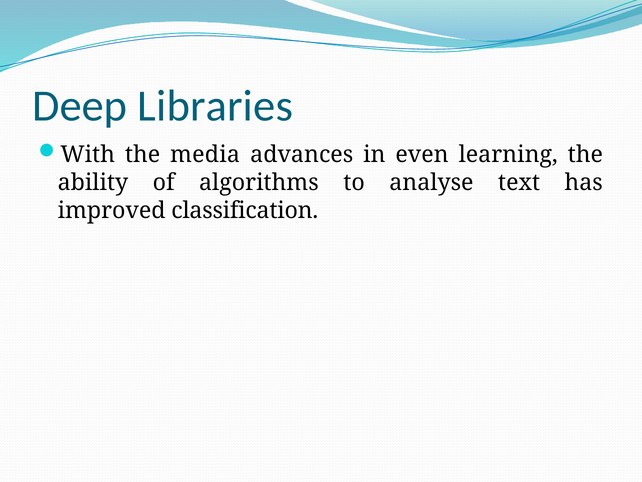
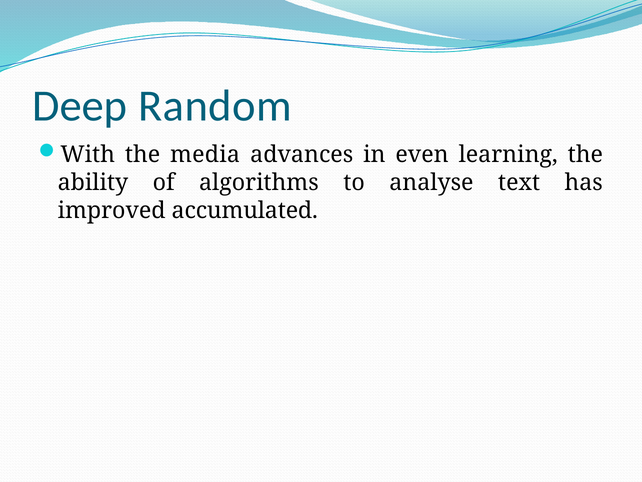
Libraries: Libraries -> Random (215, 106)
classification: classification -> accumulated (245, 210)
